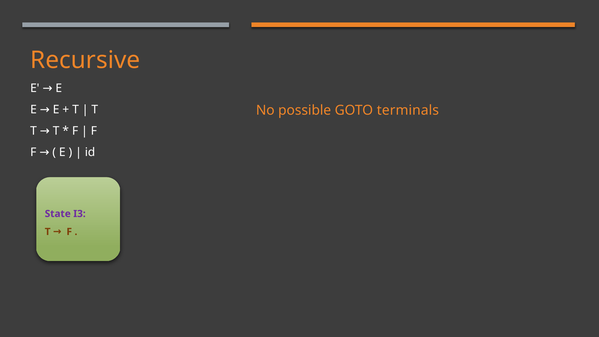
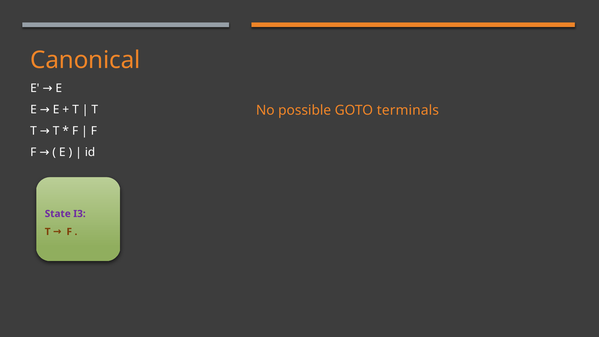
Recursive: Recursive -> Canonical (85, 60)
